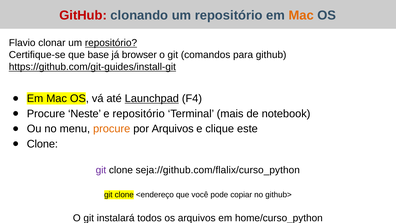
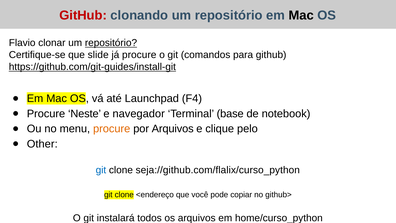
Mac colour: orange -> black (301, 15)
base: base -> slide (98, 55)
já browser: browser -> procure (139, 55)
Launchpad underline: present -> none (152, 98)
e repositório: repositório -> navegador (139, 114)
mais: mais -> base (230, 114)
este: este -> pelo (247, 129)
Clone: Clone -> Other (42, 144)
git colour: purple -> blue (101, 170)
